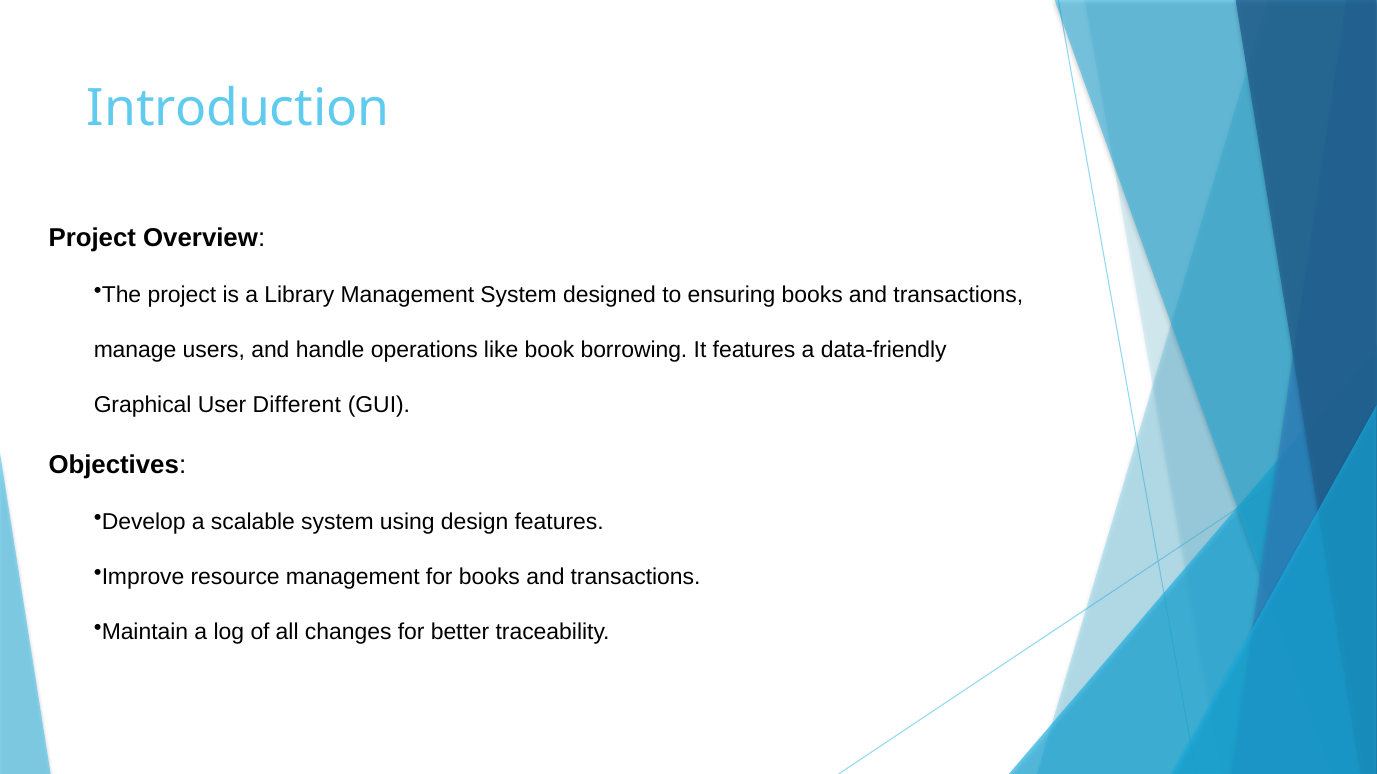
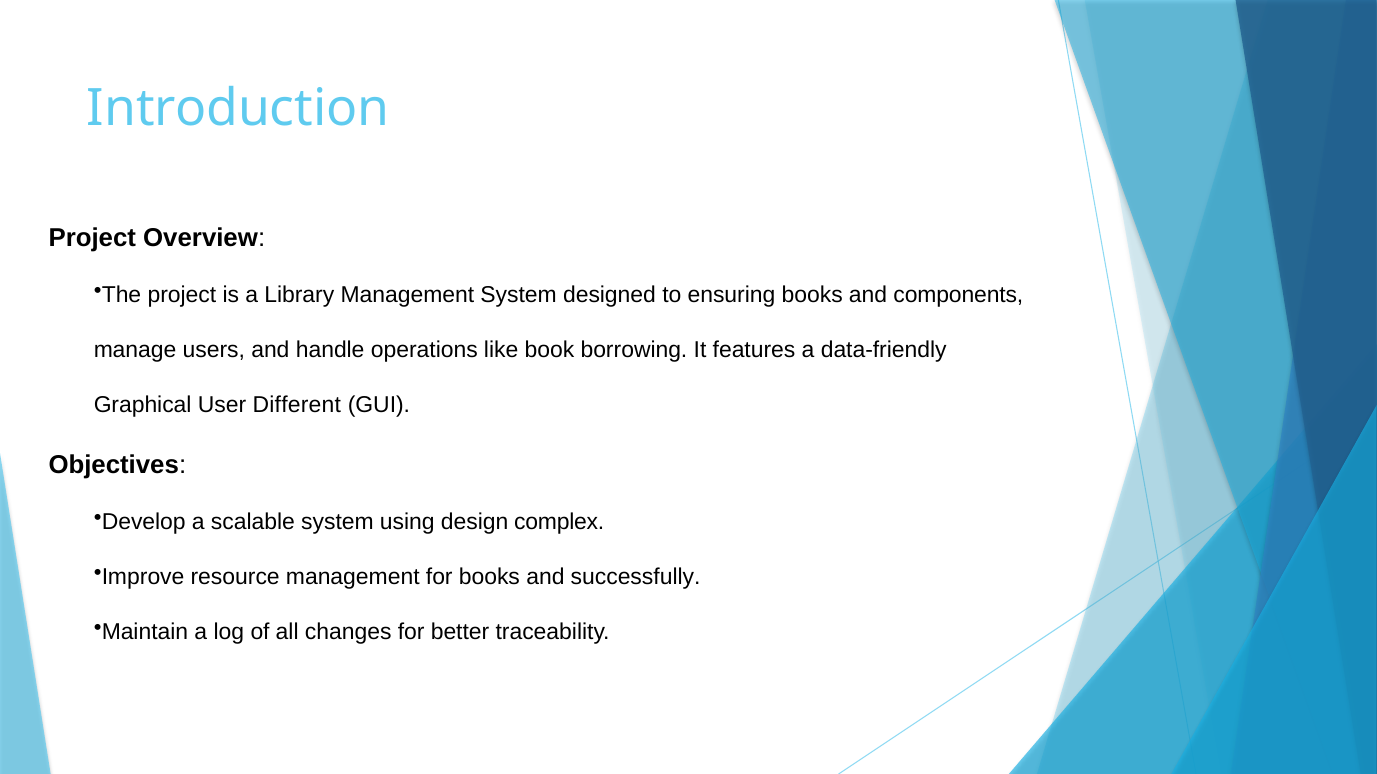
transactions: transactions -> components (958, 295)
design features: features -> complex (559, 522)
for books and transactions: transactions -> successfully (636, 577)
